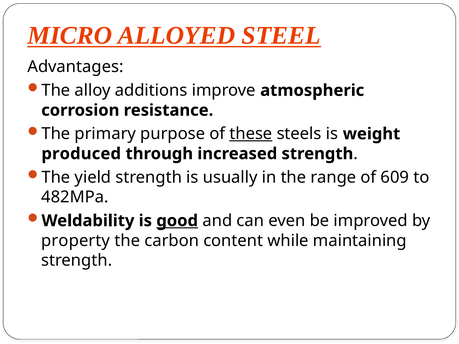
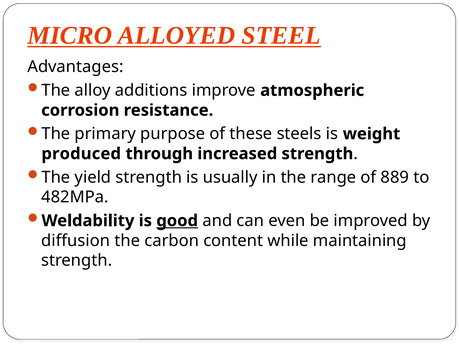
these underline: present -> none (251, 134)
609: 609 -> 889 (395, 177)
property: property -> diffusion (76, 241)
